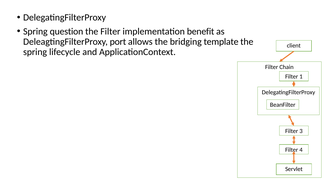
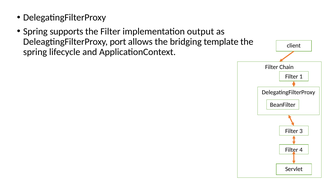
question: question -> supports (66, 31)
benefit: benefit -> output (200, 31)
